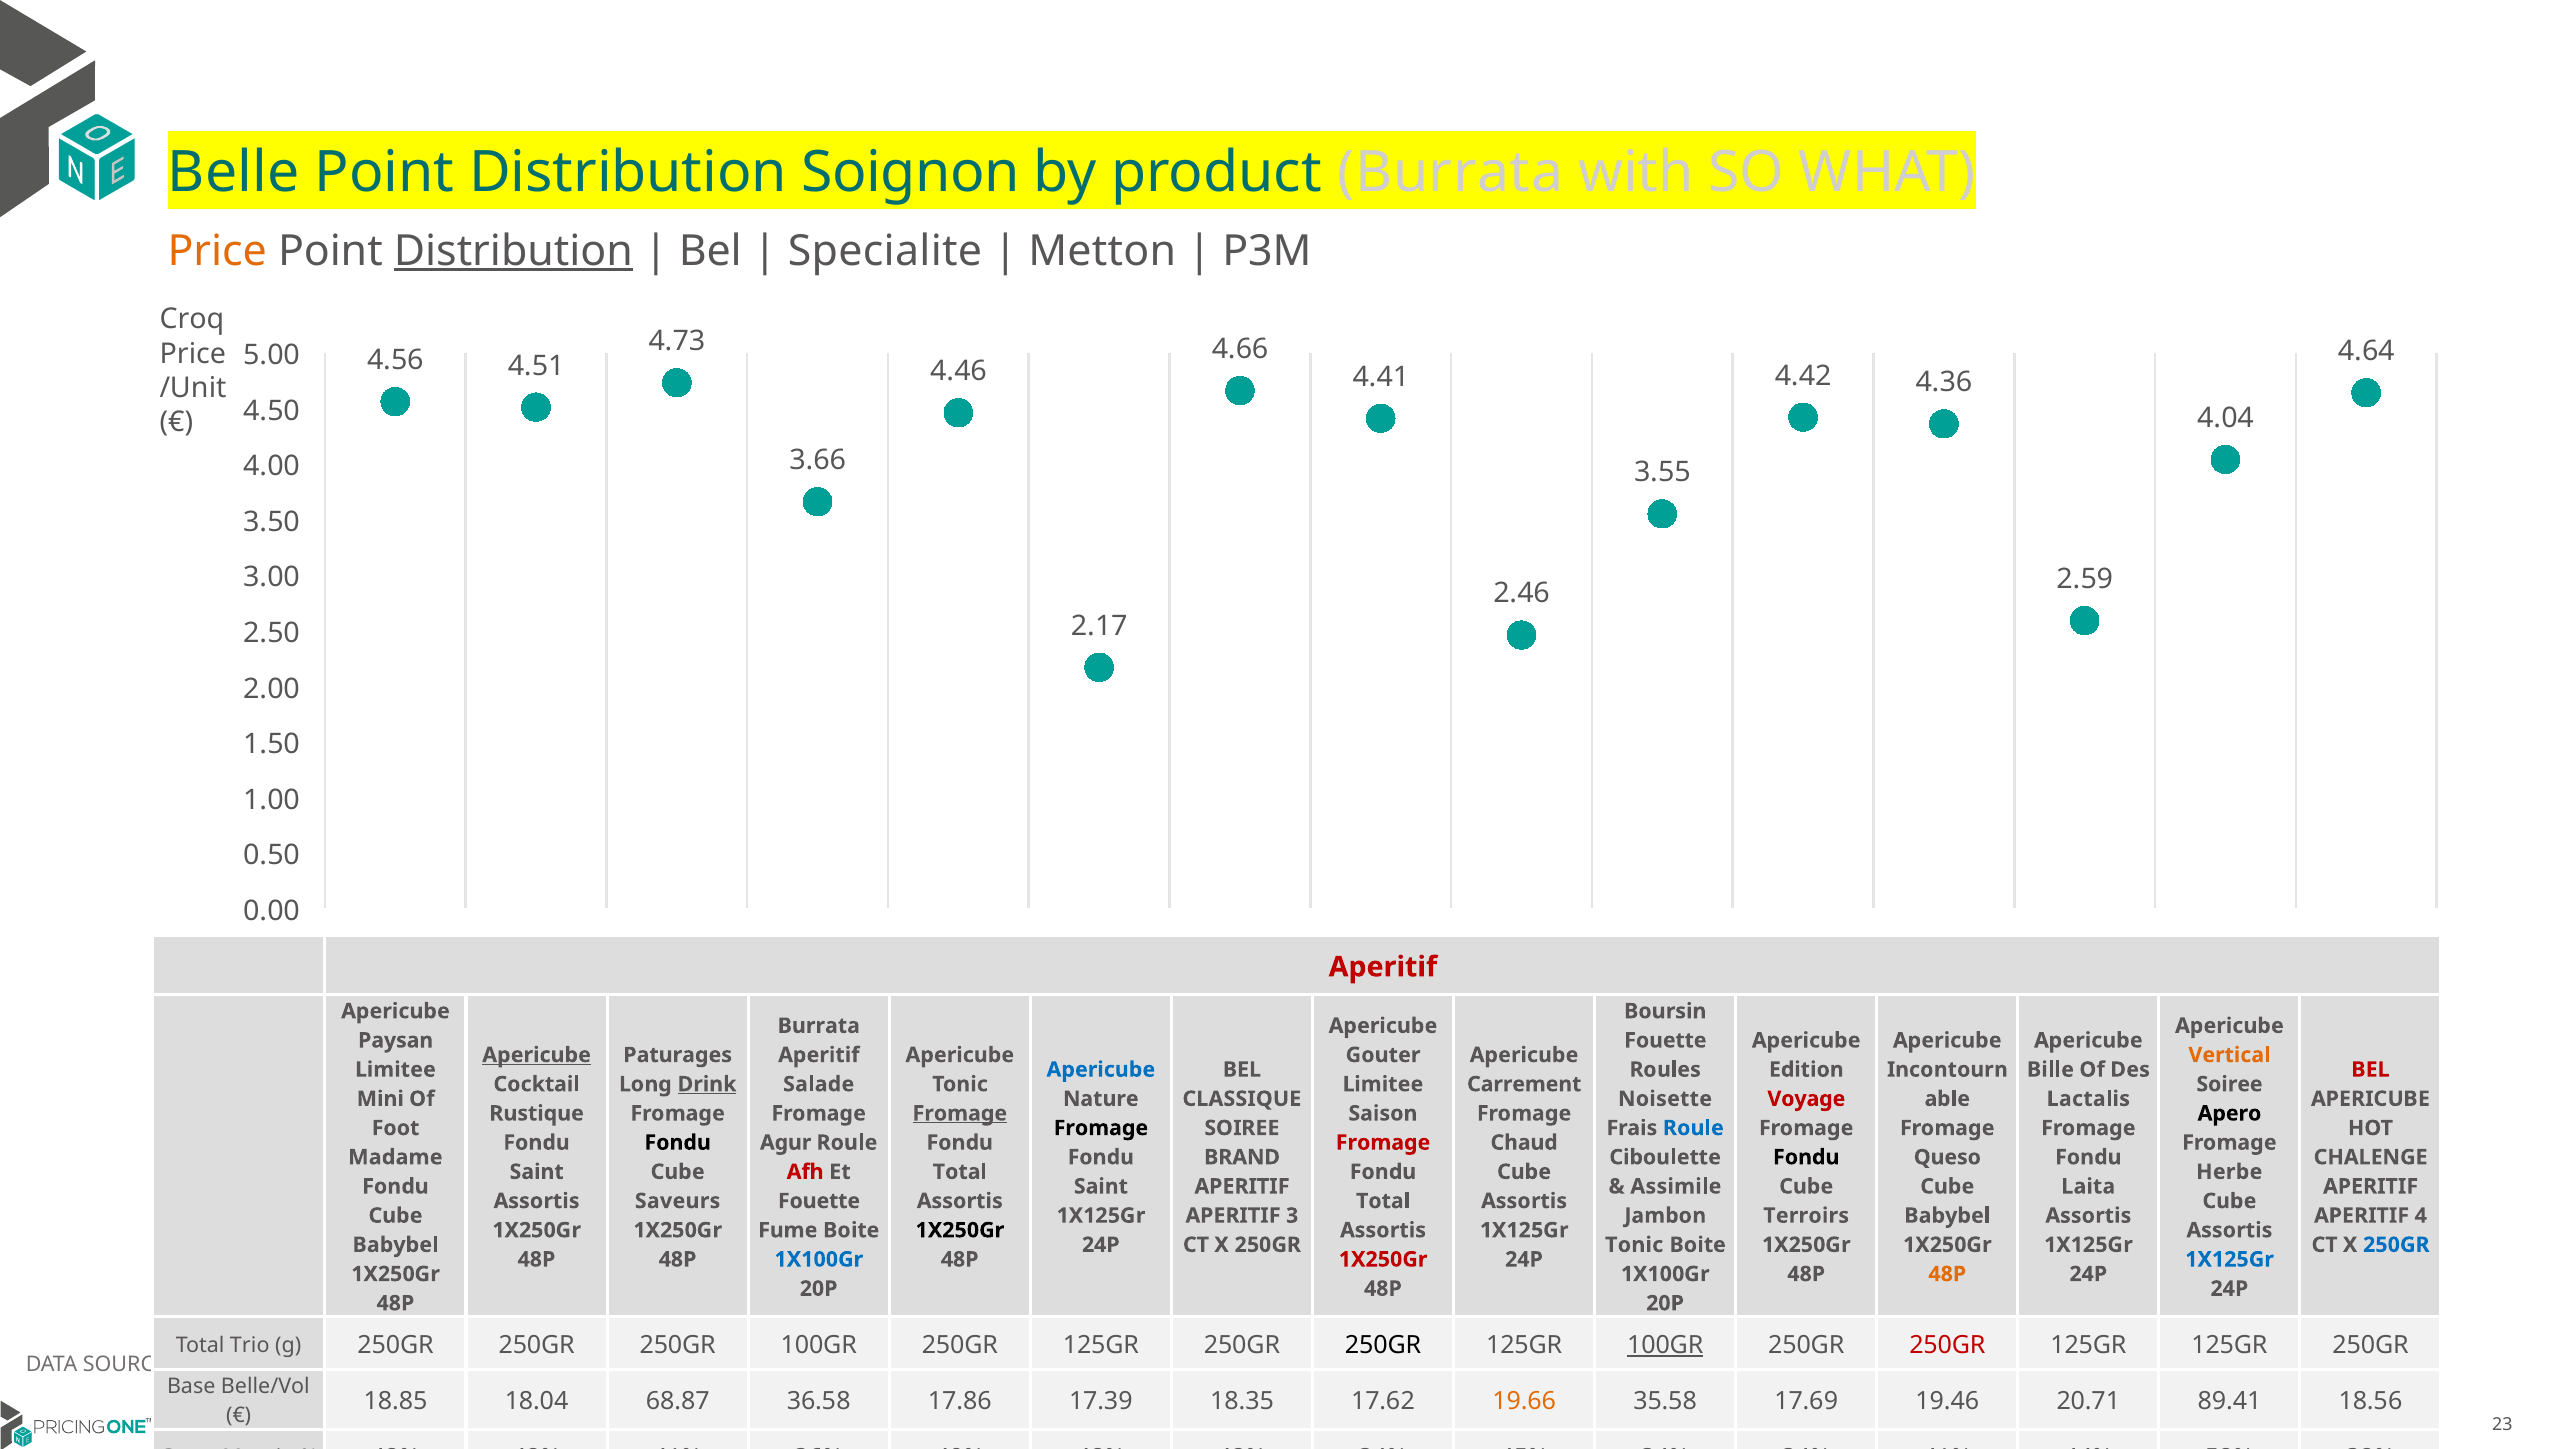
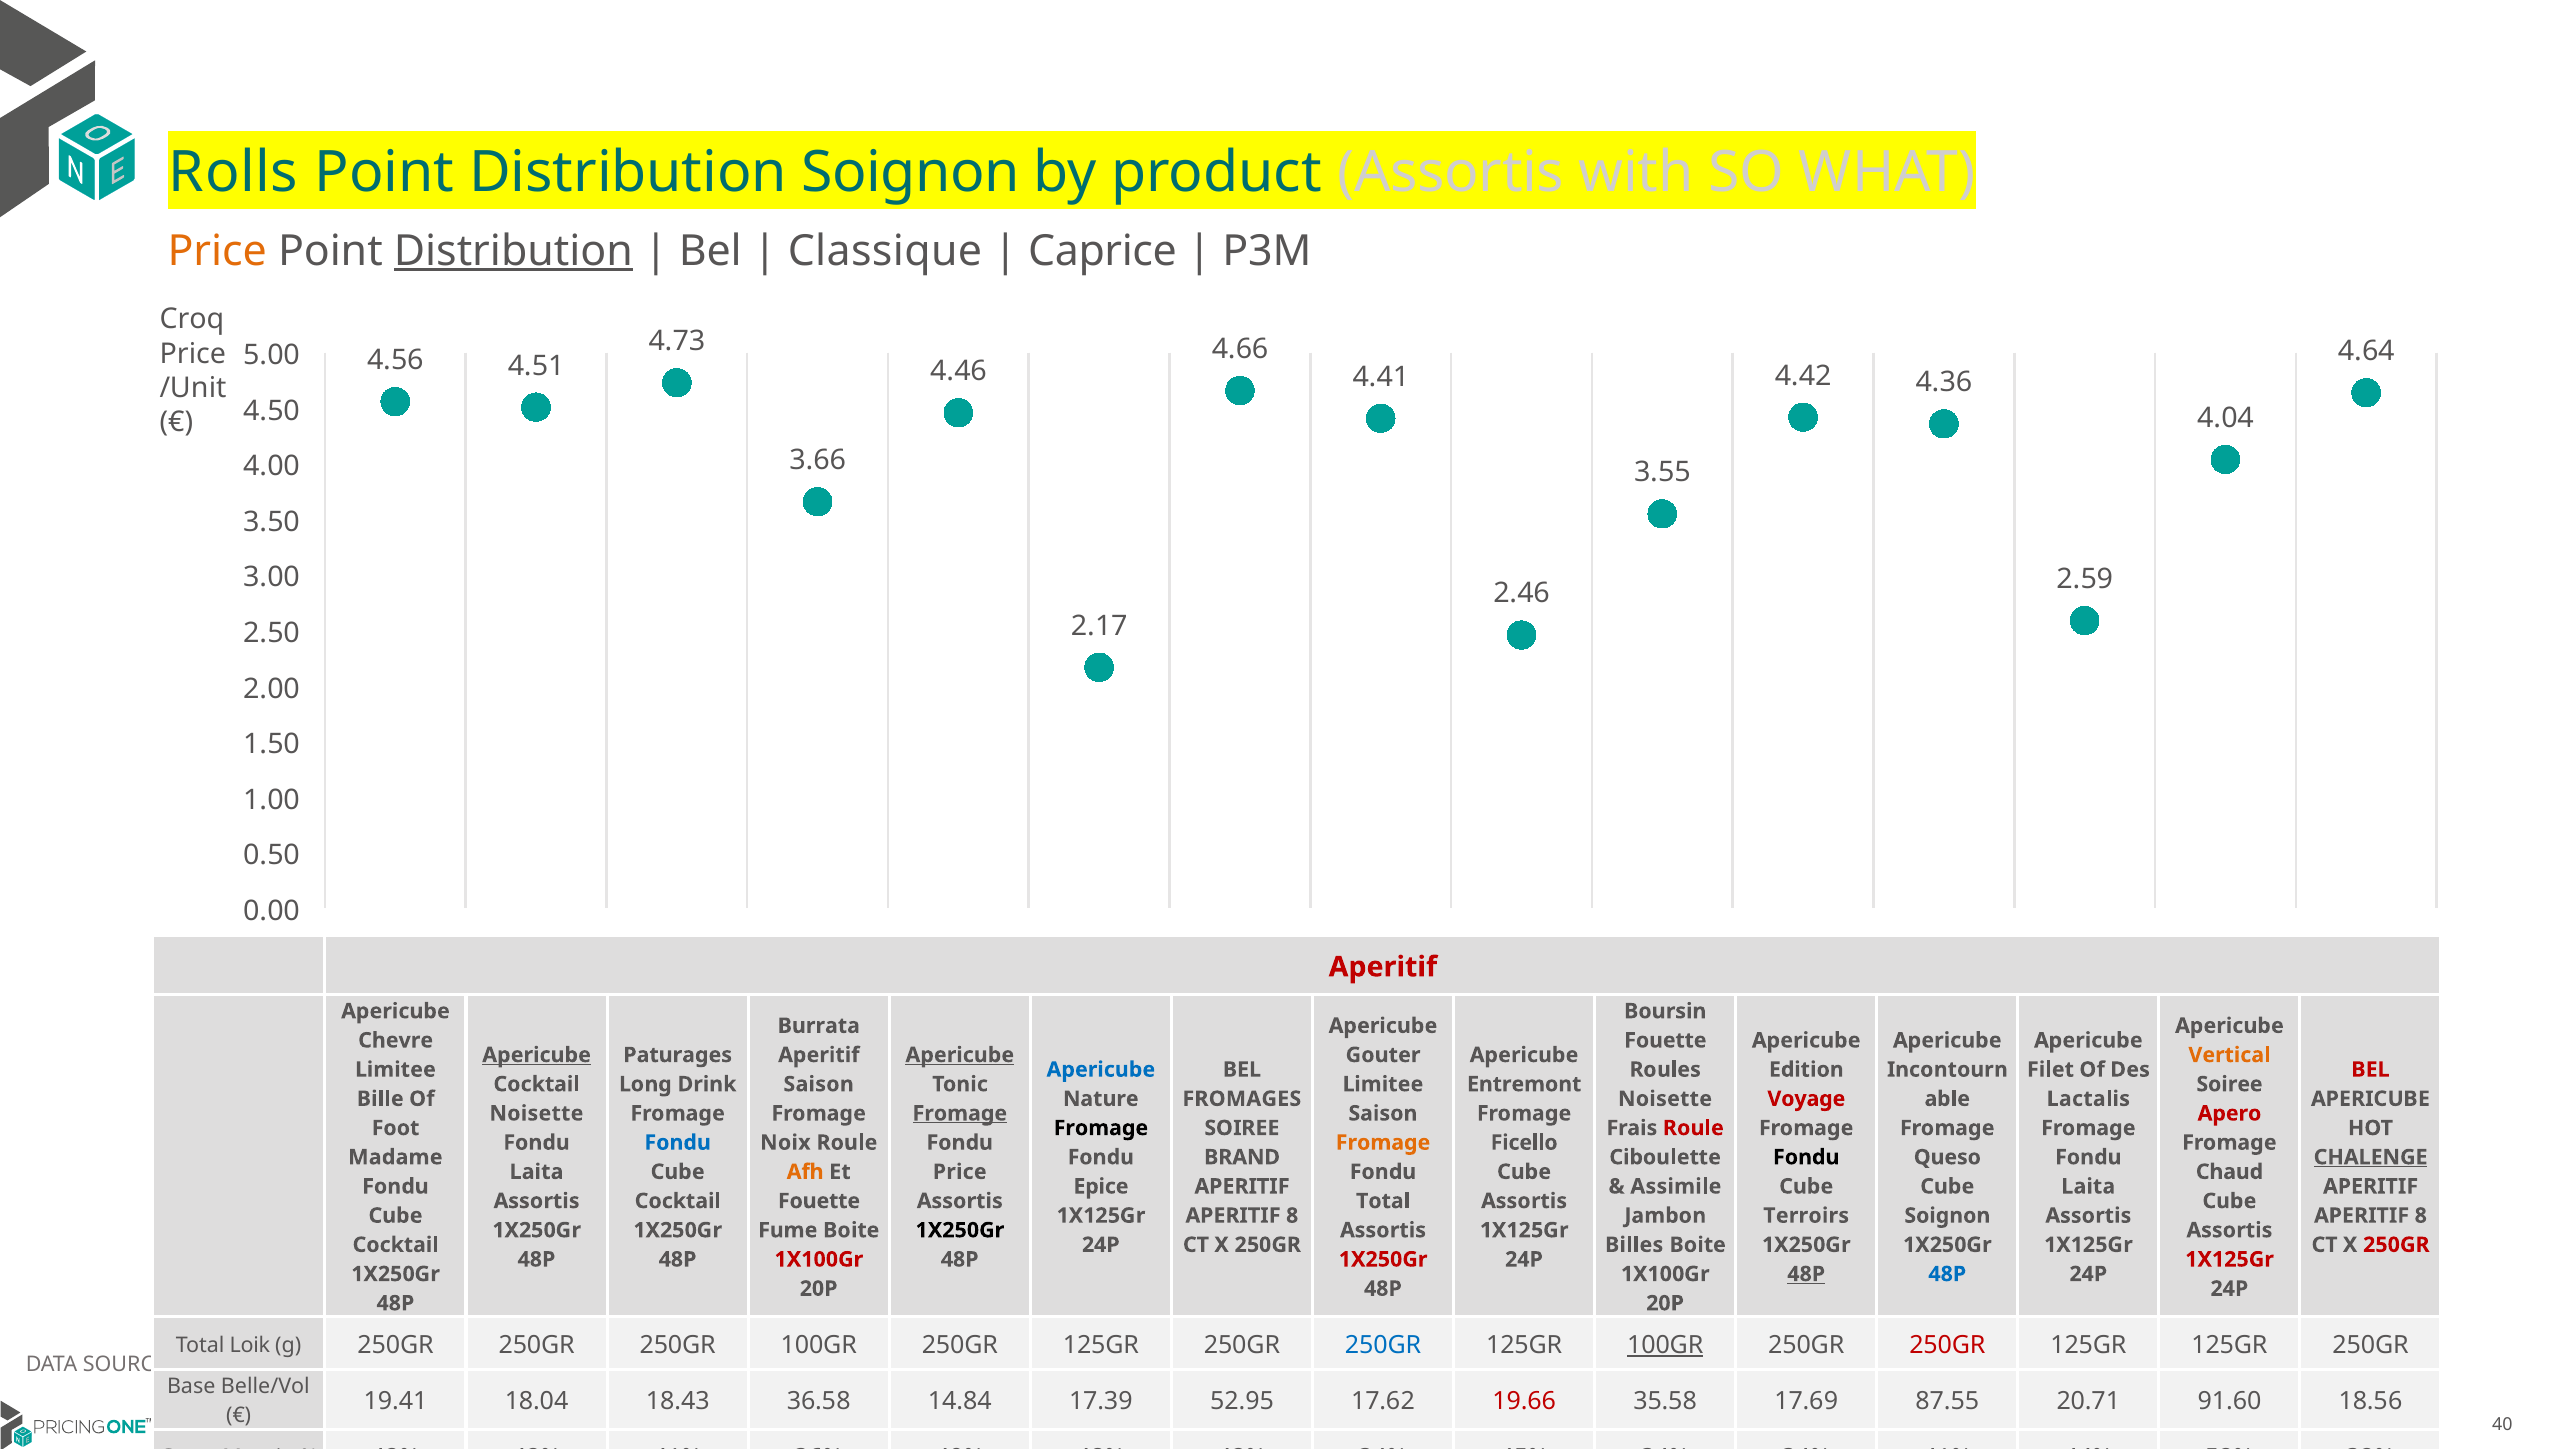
Belle: Belle -> Rolls (234, 173)
product Burrata: Burrata -> Assortis (1451, 173)
Specialite: Specialite -> Classique (885, 251)
Metton: Metton -> Caprice (1102, 251)
Paysan: Paysan -> Chevre (396, 1040)
Apericube underline: none -> present (960, 1055)
Bille: Bille -> Filet (2050, 1070)
Drink underline: present -> none (707, 1084)
Salade: Salade -> Saison (819, 1084)
Carrement: Carrement -> Entremont (1524, 1084)
Mini: Mini -> Bille (380, 1099)
CLASSIQUE: CLASSIQUE -> FROMAGES (1242, 1099)
Rustique: Rustique -> Noisette (536, 1113)
Apero colour: black -> red (2230, 1113)
Roule colour: blue -> red (1693, 1128)
Fondu colour: black -> blue (678, 1143)
Agur: Agur -> Noix (785, 1143)
Fromage colour: red -> orange (1383, 1143)
Chaud: Chaud -> Ficello (1524, 1143)
CHALENGE underline: none -> present (2371, 1157)
Saint: Saint -> Laita (537, 1172)
Afh colour: red -> orange (805, 1172)
Total: Total -> Price (960, 1172)
Herbe: Herbe -> Chaud (2229, 1172)
Saint: Saint -> Epice (1101, 1186)
Saveurs: Saveurs -> Cocktail (678, 1201)
3: 3 -> 8 (1292, 1216)
Babybel: Babybel -> Soignon (1947, 1216)
4: 4 -> 8 (2421, 1216)
Babybel: Babybel -> Cocktail (396, 1245)
Tonic: Tonic -> Billes (1634, 1245)
250GR colour: blue -> red (2396, 1245)
1X100Gr colour: blue -> red (819, 1260)
1X125Gr colour: blue -> red (2230, 1260)
48P underline: none -> present (1806, 1274)
48P colour: orange -> blue (1947, 1274)
Trio: Trio -> Loik (250, 1345)
250GR colour: black -> blue (1383, 1345)
18.85: 18.85 -> 19.41 (396, 1402)
68.87: 68.87 -> 18.43 (678, 1402)
17.86: 17.86 -> 14.84 (960, 1402)
18.35: 18.35 -> 52.95 (1242, 1402)
19.66 colour: orange -> red (1524, 1402)
19.46: 19.46 -> 87.55 (1947, 1402)
89.41: 89.41 -> 91.60 (2229, 1402)
23: 23 -> 40 (2502, 1425)
